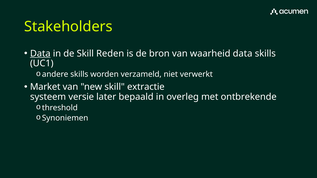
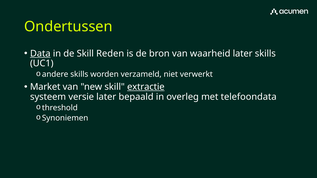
Stakeholders: Stakeholders -> Ondertussen (68, 27)
waarheid data: data -> later (243, 54)
extractie underline: none -> present (146, 87)
ontbrekende: ontbrekende -> telefoondata (249, 97)
